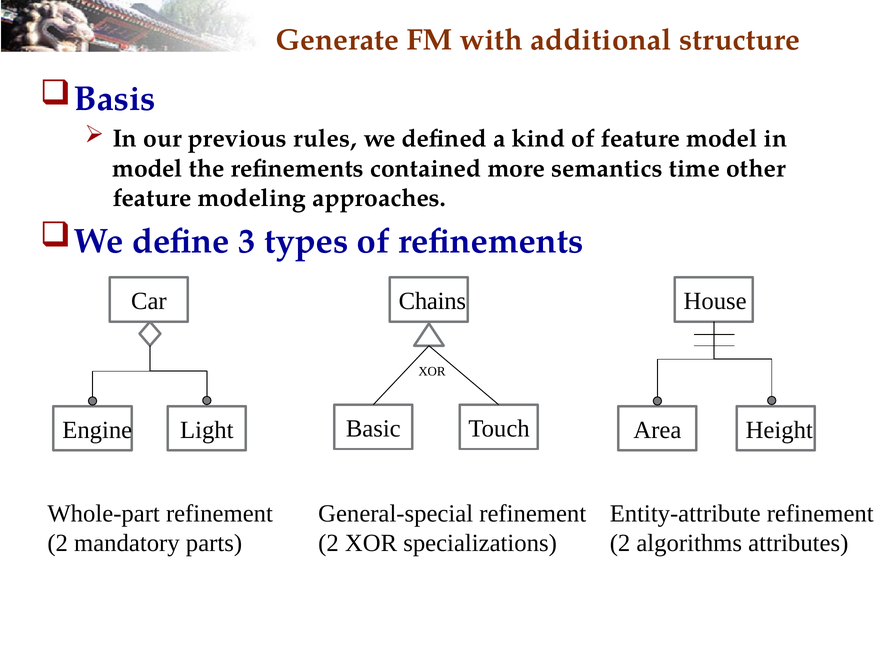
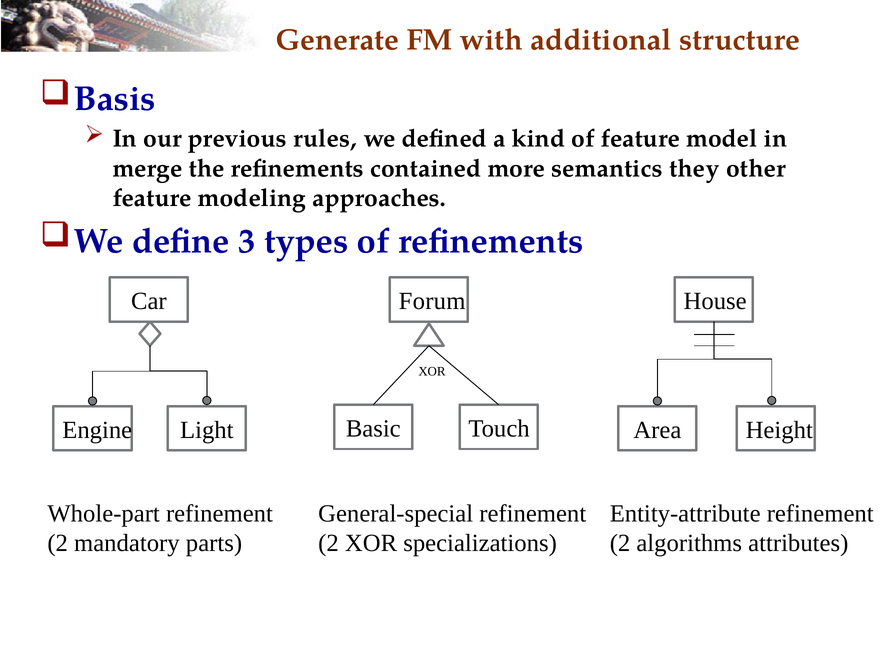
model: model -> merge (147, 168)
time: time -> they (694, 168)
Chains: Chains -> Forum (432, 301)
